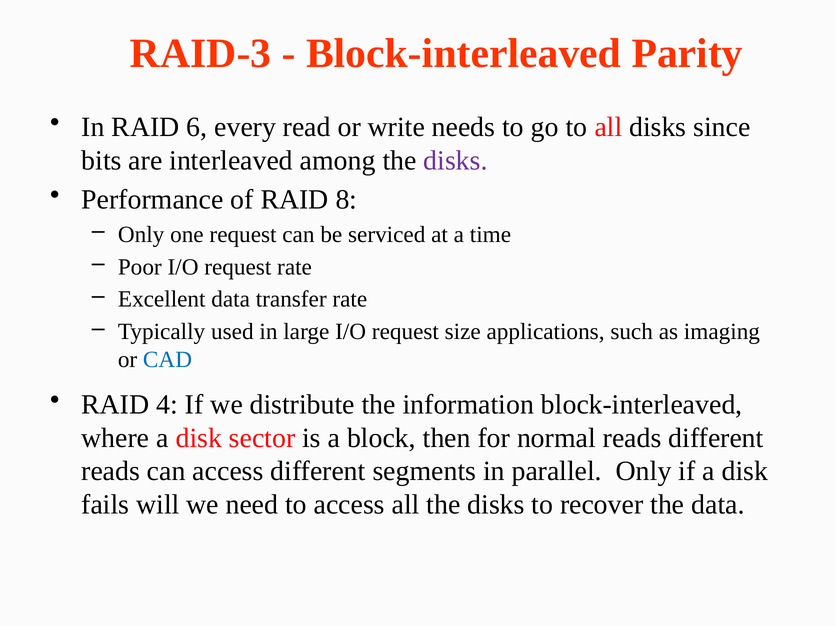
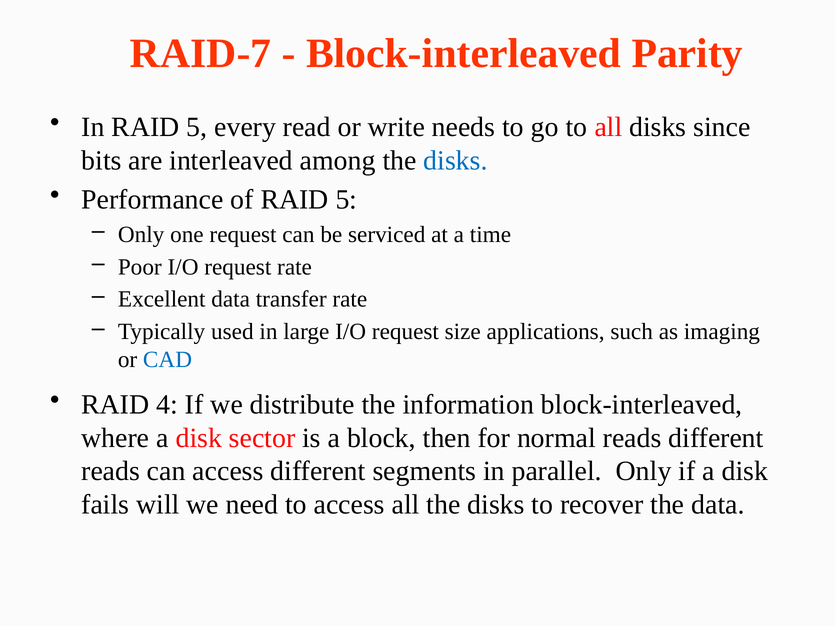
RAID-3: RAID-3 -> RAID-7 (201, 53)
In RAID 6: 6 -> 5 (197, 127)
disks colour: purple -> blue (456, 161)
of RAID 8: 8 -> 5 (346, 200)
